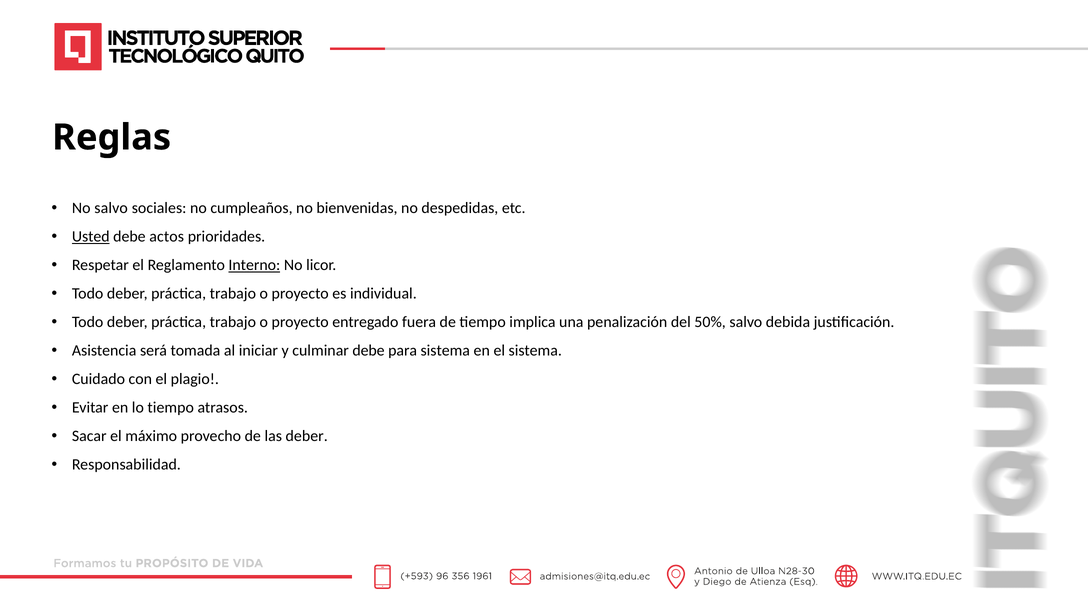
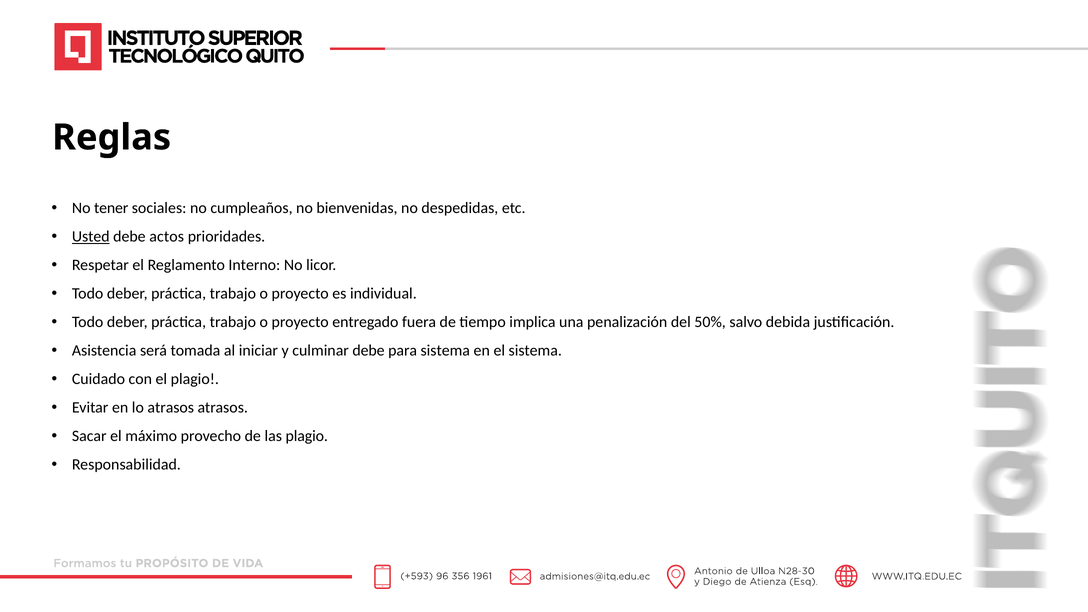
No salvo: salvo -> tener (111, 208)
Interno underline: present -> none (254, 265)
lo tiempo: tiempo -> atrasos (171, 408)
las deber: deber -> plagio (307, 436)
